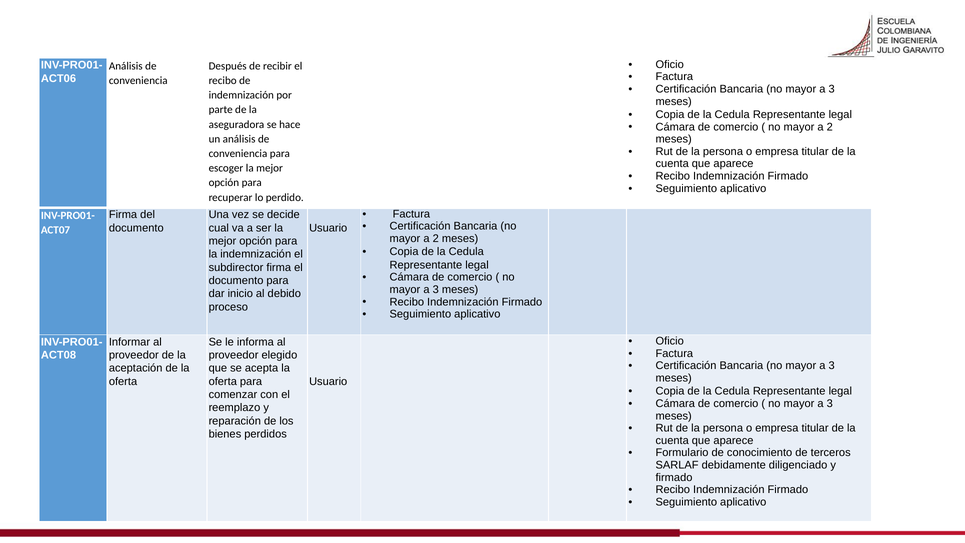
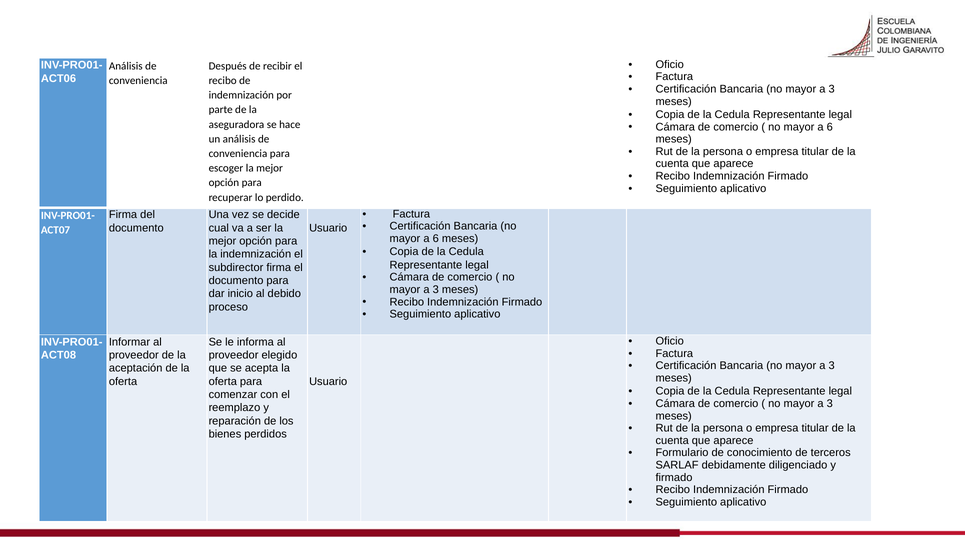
2: 2 -> 6 (830, 127)
2: 2 -> 6 (436, 239)
